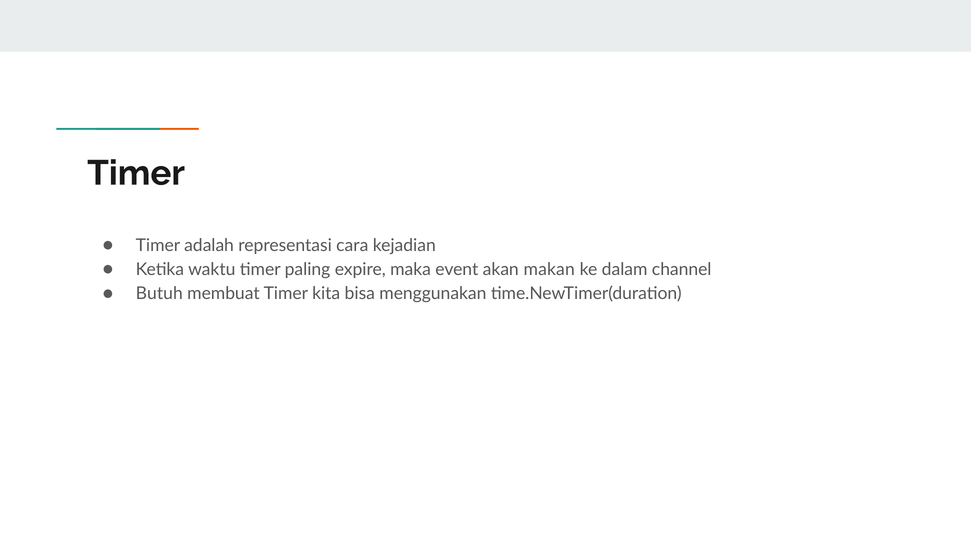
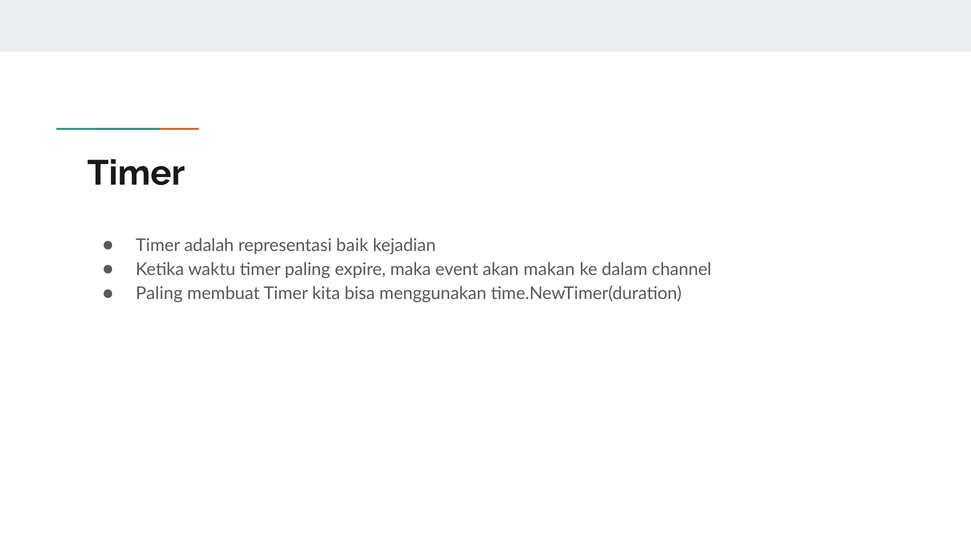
cara: cara -> baik (352, 245)
Butuh: Butuh -> Paling (159, 294)
